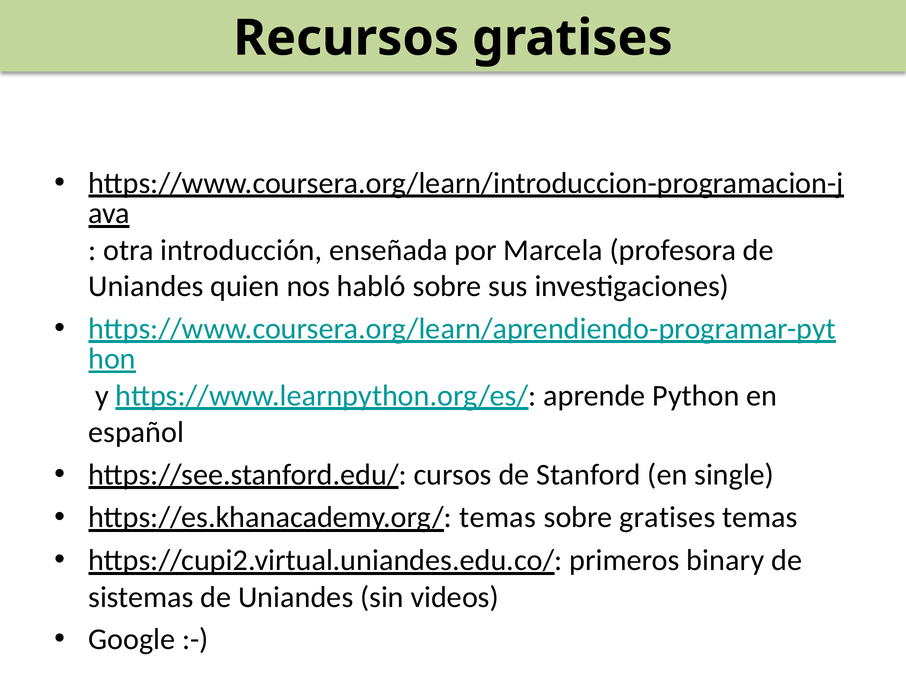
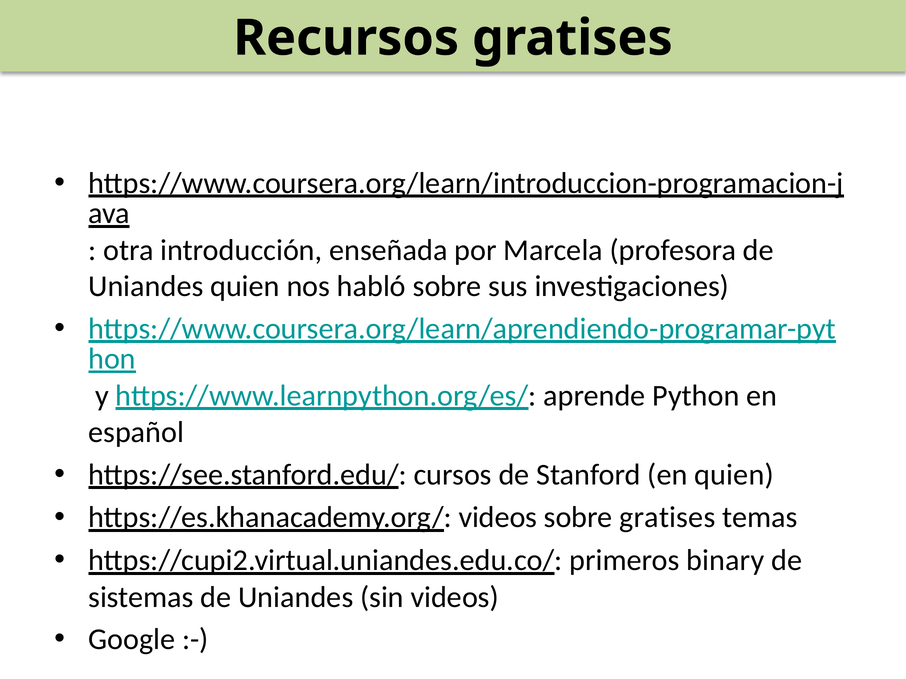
en single: single -> quien (734, 475)
https://es.khanacademy.org/ temas: temas -> videos (498, 518)
